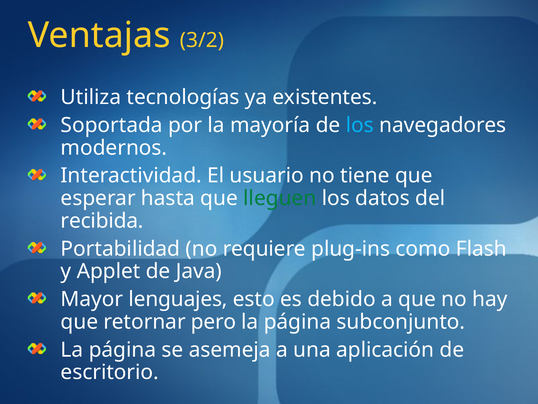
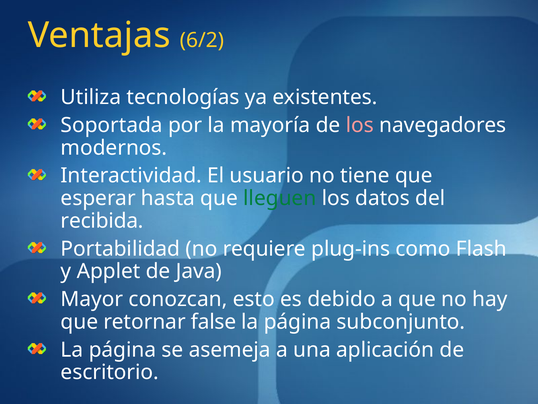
3/2: 3/2 -> 6/2 (202, 40)
los colour: light blue -> pink (360, 125)
lenguajes: lenguajes -> conozcan (178, 299)
pero: pero -> false (214, 322)
